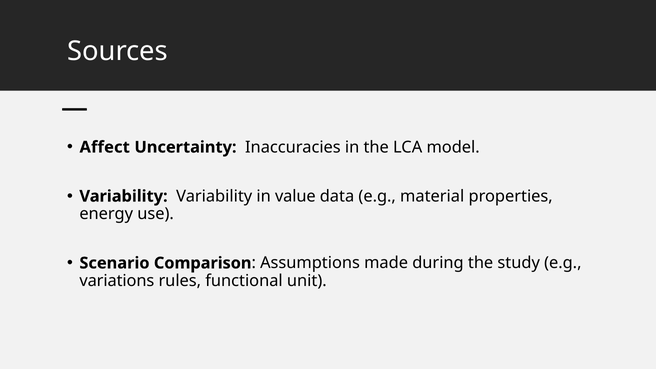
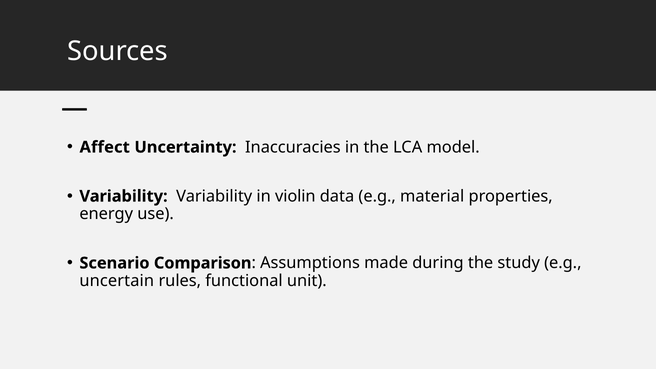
value: value -> violin (295, 196)
variations: variations -> uncertain (117, 281)
